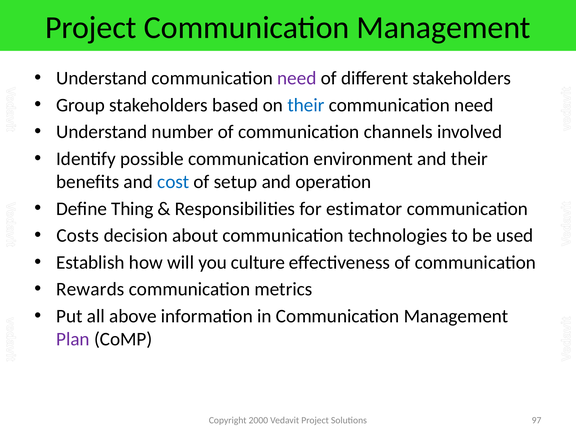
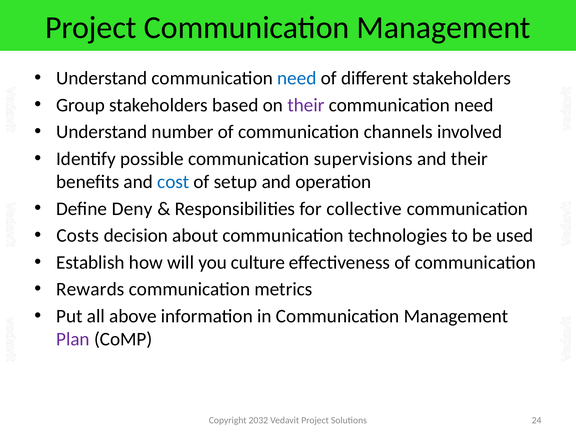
need colour: purple -> blue (297, 78)
their colour: blue -> purple (306, 105)
environment: environment -> supervisions (363, 159)
Thing: Thing -> Deny (132, 209)
estimator: estimator -> collective (364, 209)
2000: 2000 -> 2032 (258, 420)
97: 97 -> 24 (537, 420)
